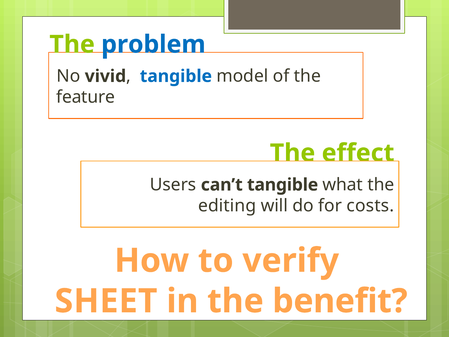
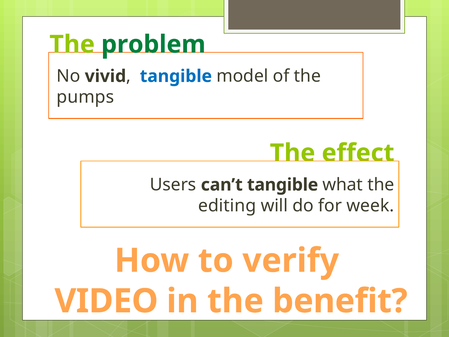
problem colour: blue -> green (153, 44)
feature: feature -> pumps (85, 97)
costs: costs -> week (370, 206)
SHEET: SHEET -> VIDEO (106, 301)
